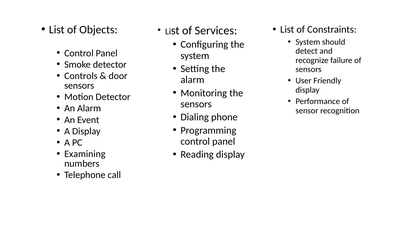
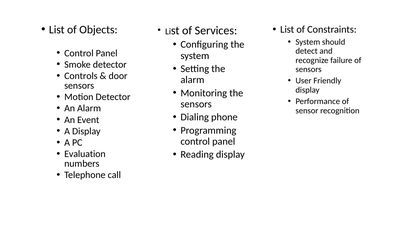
Examining: Examining -> Evaluation (85, 154)
